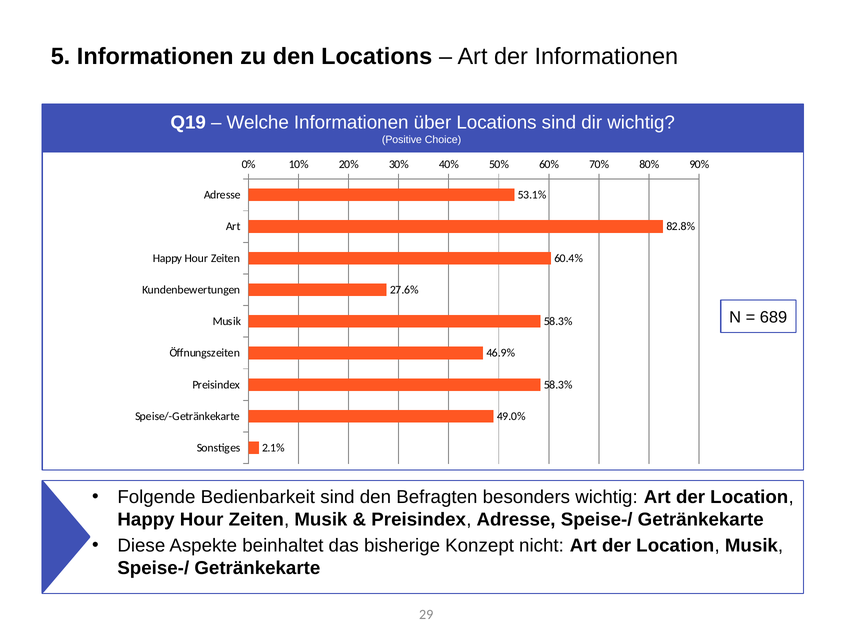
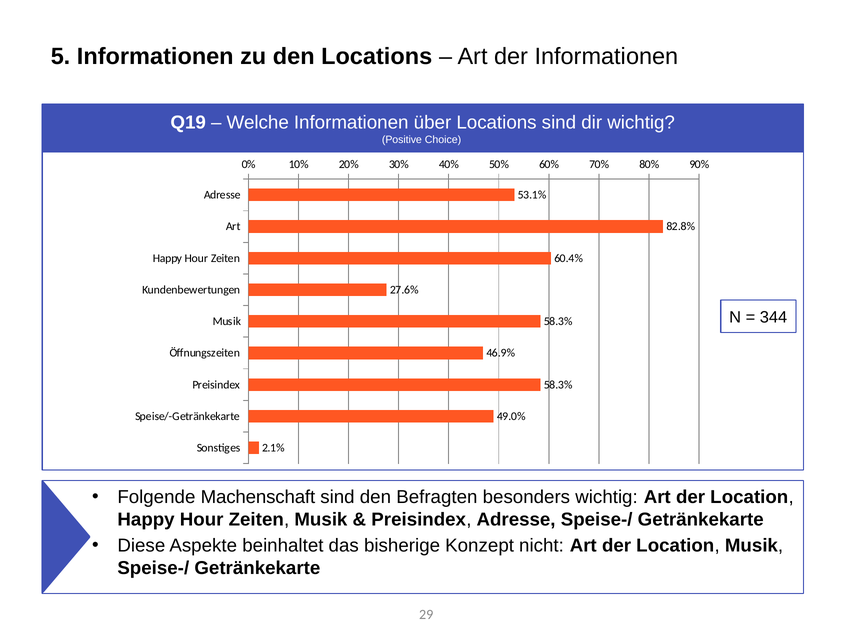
689: 689 -> 344 (774, 318)
Bedienbarkeit: Bedienbarkeit -> Machenschaft (258, 498)
